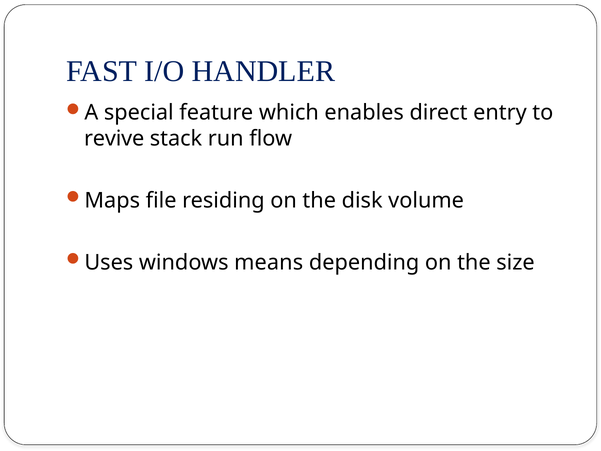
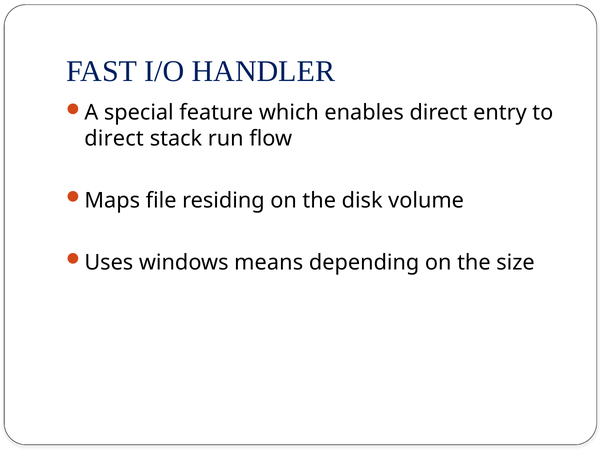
revive: revive -> direct (114, 139)
